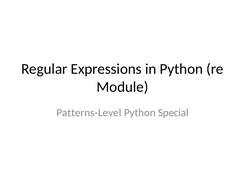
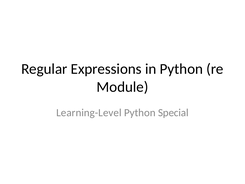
Patterns-Level: Patterns-Level -> Learning-Level (89, 113)
